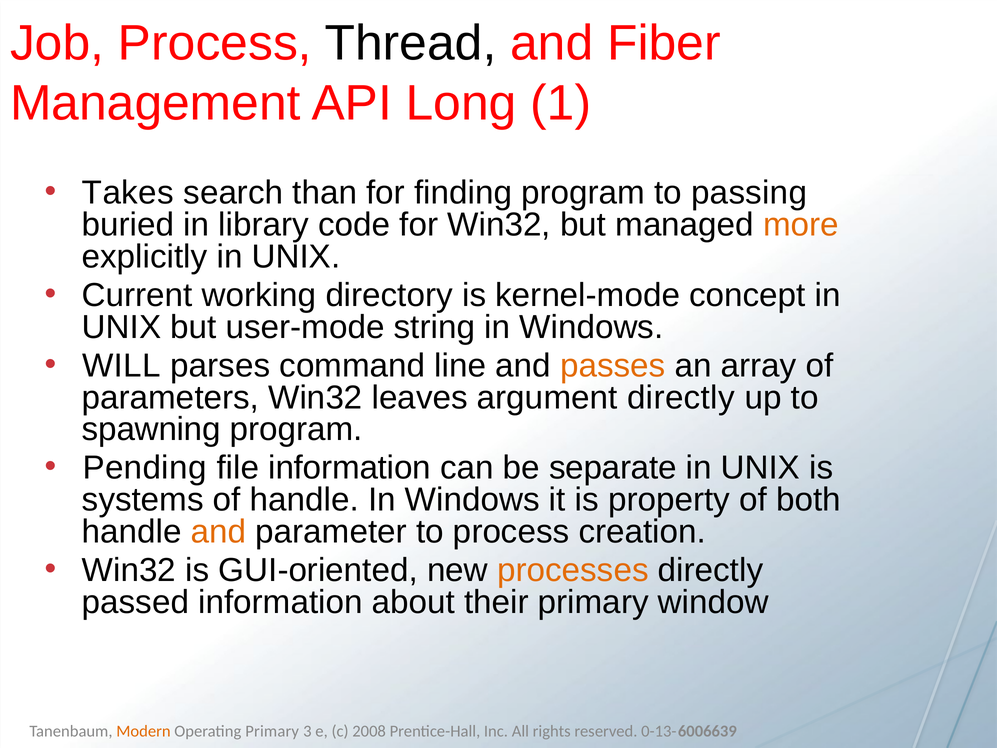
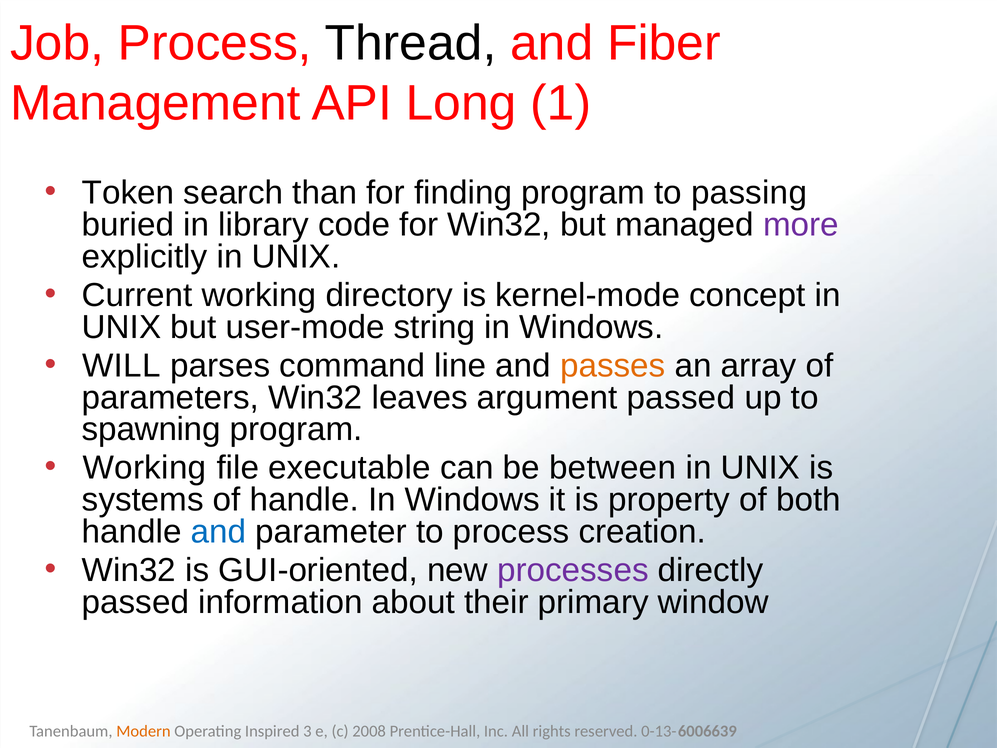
Takes: Takes -> Token (128, 193)
more colour: orange -> purple (801, 225)
argument directly: directly -> passed (681, 397)
Pending: Pending -> Working (145, 468)
file information: information -> executable (349, 468)
separate: separate -> between (613, 468)
and colour: orange -> blue (219, 532)
processes colour: orange -> purple (573, 570)
Operating Primary: Primary -> Inspired (272, 731)
